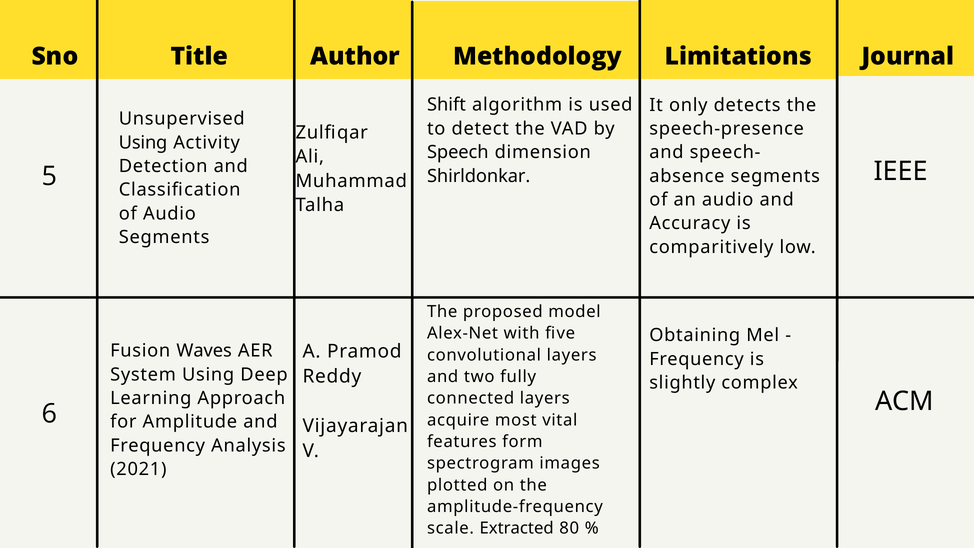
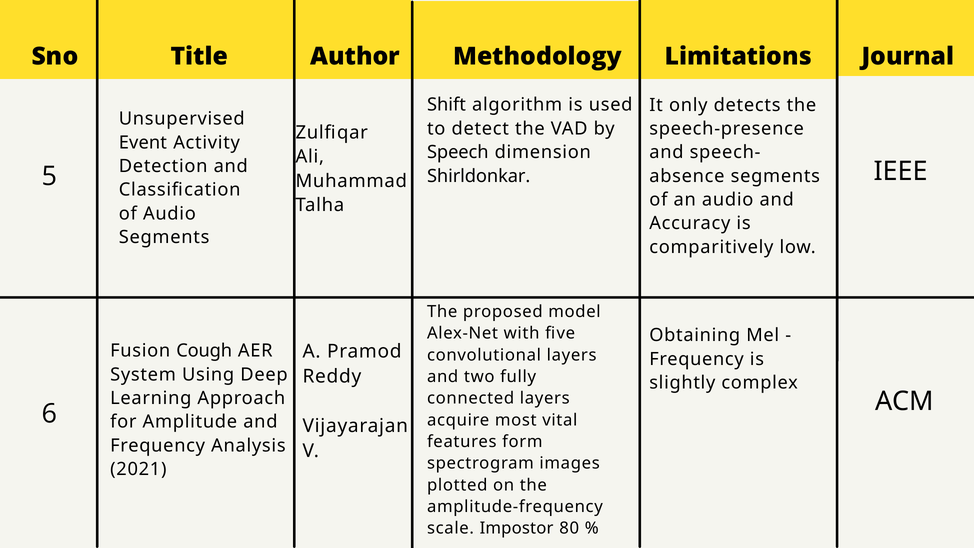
Using: Using -> Event (143, 142)
Waves: Waves -> Cough (204, 351)
Extracted: Extracted -> Impostor (517, 528)
